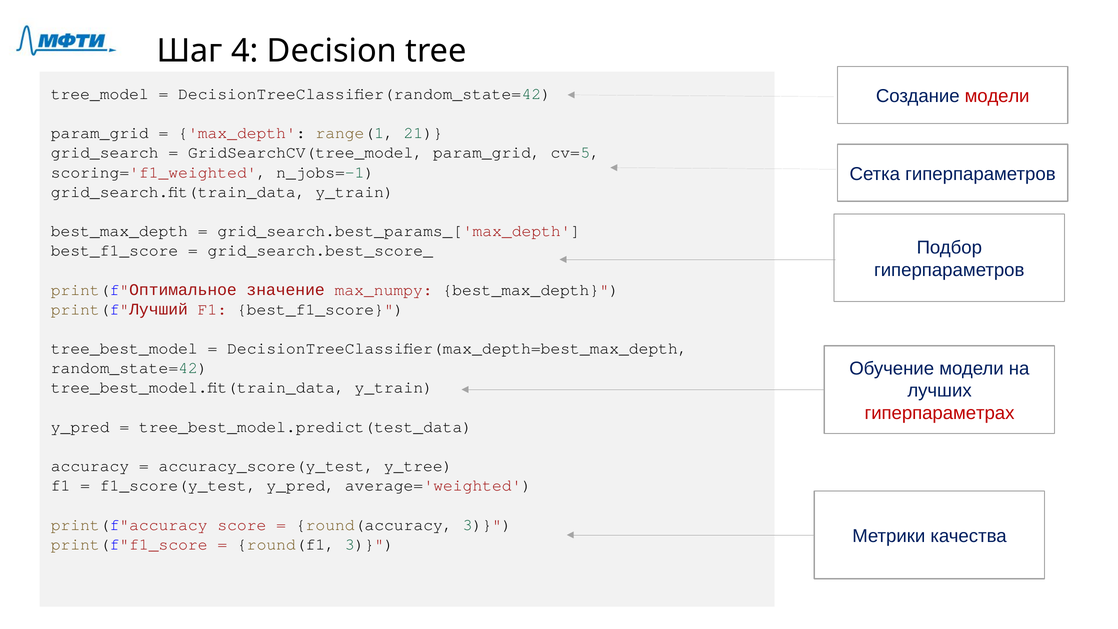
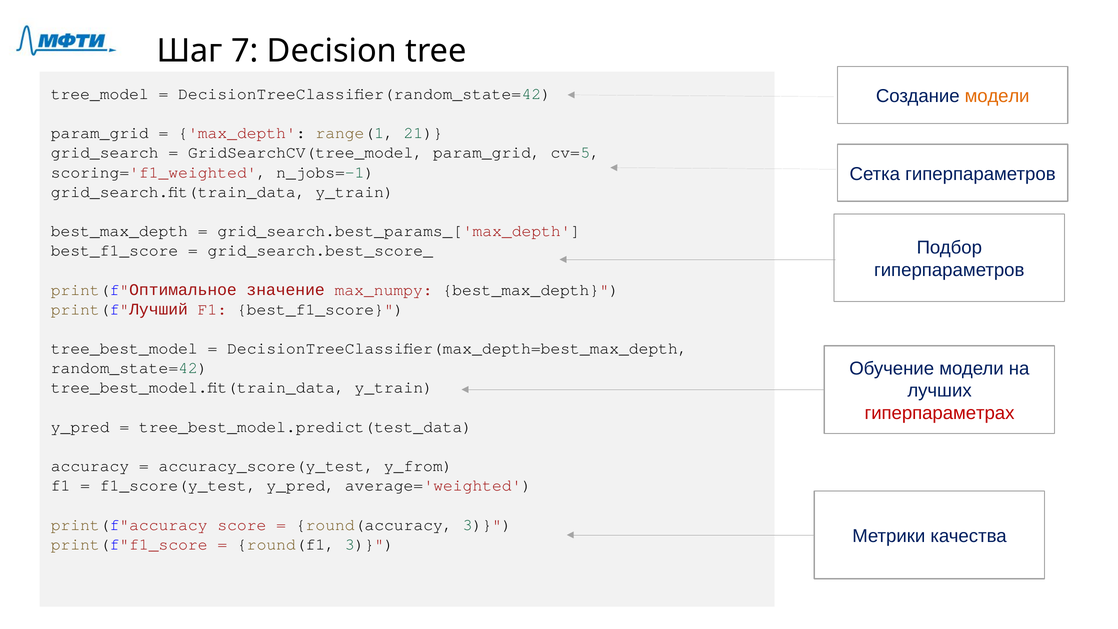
4: 4 -> 7 (245, 51)
модели colour: red -> orange (997, 96)
y_tree: y_tree -> y_from (418, 466)
